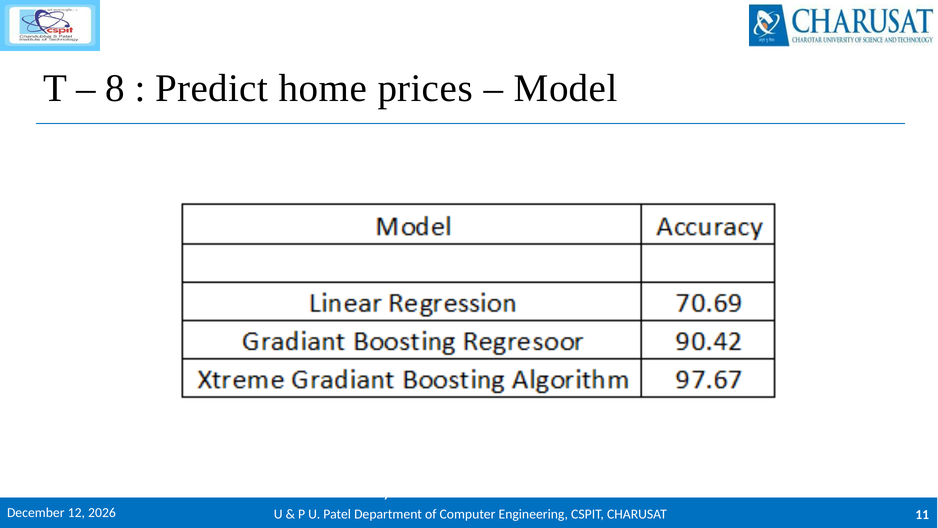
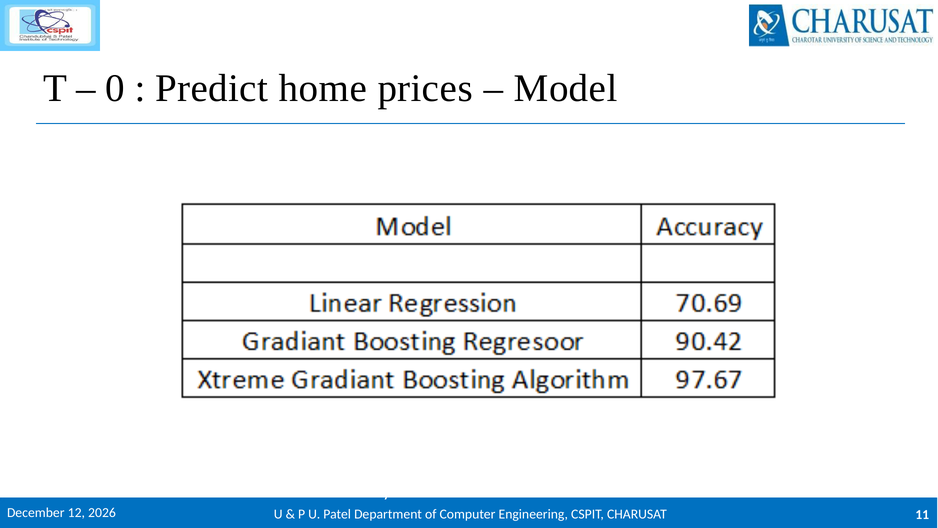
8: 8 -> 0 (115, 88)
